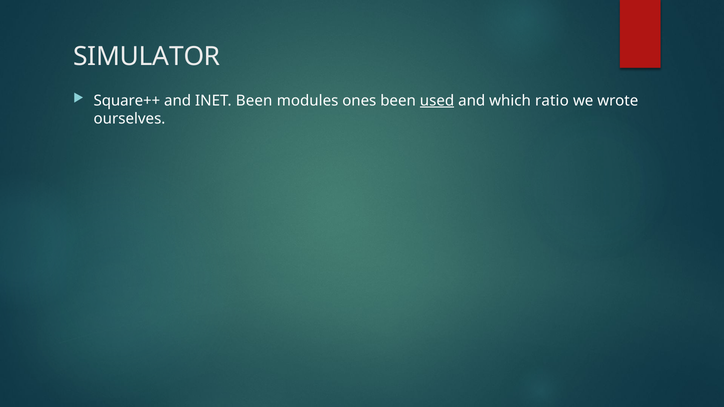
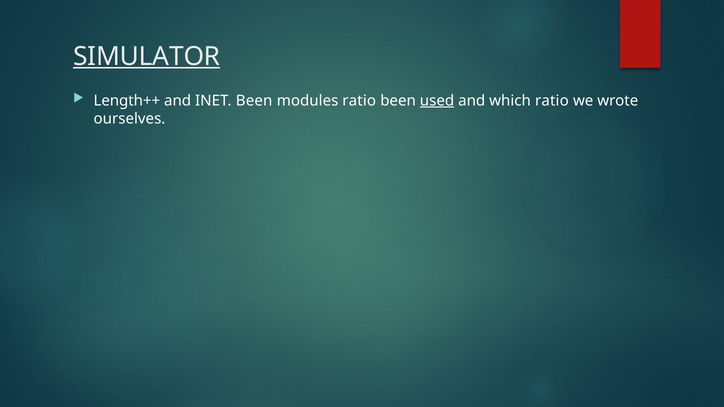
SIMULATOR underline: none -> present (147, 57)
Square++: Square++ -> Length++ (127, 101)
modules ones: ones -> ratio (359, 101)
